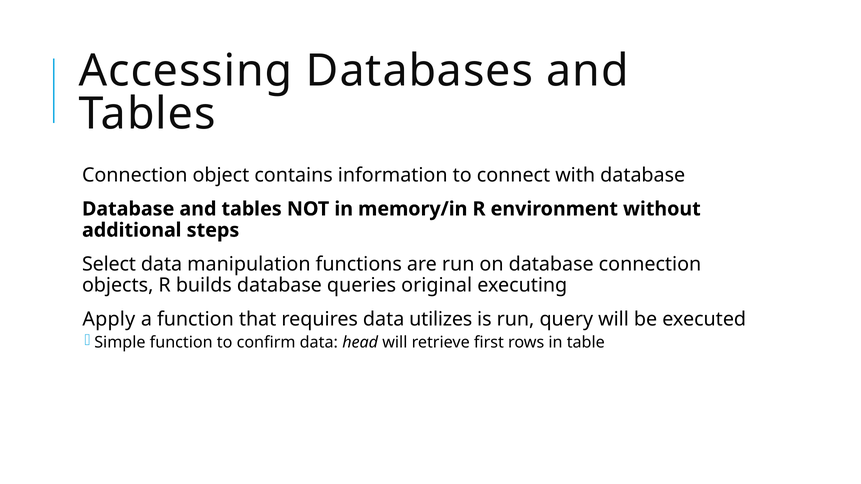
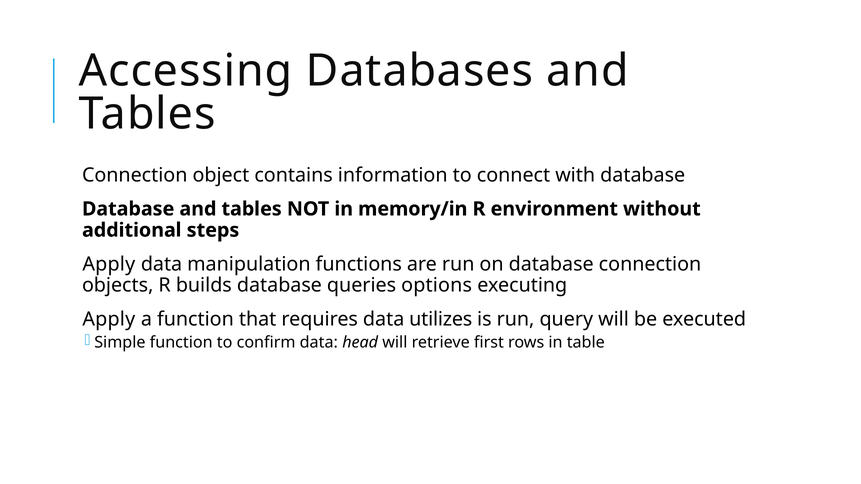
Select: Select -> Apply (109, 264)
original: original -> options (437, 286)
